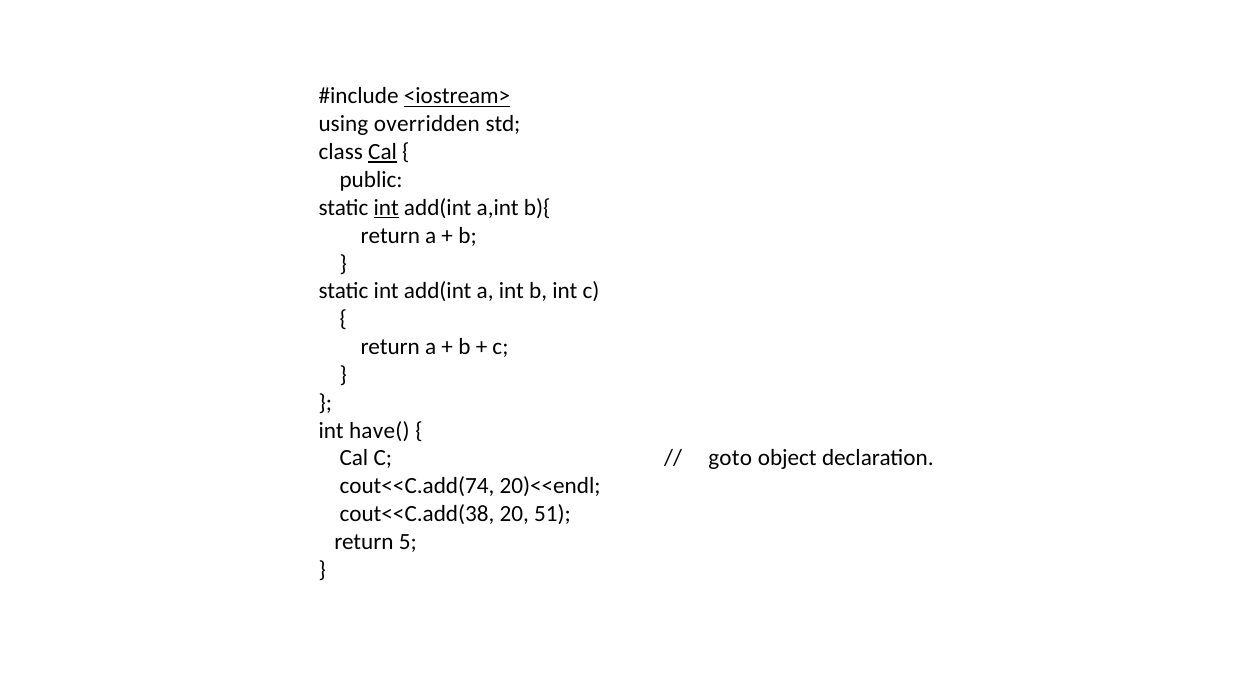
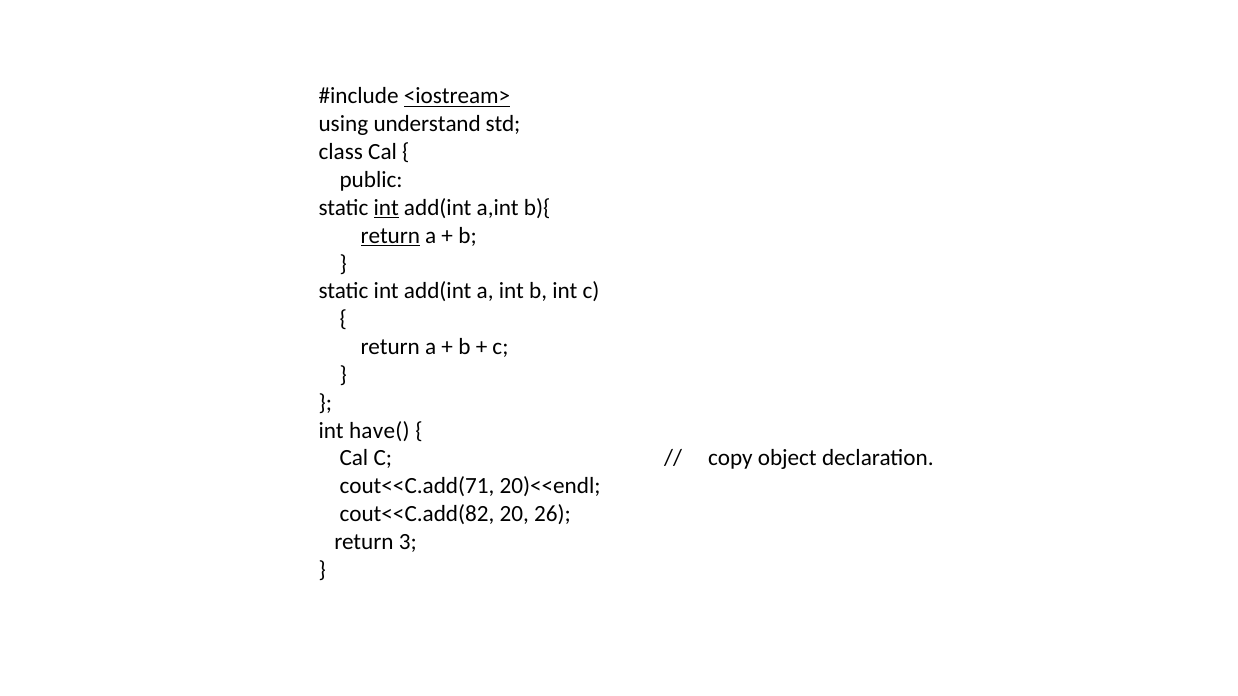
overridden: overridden -> understand (427, 124)
Cal underline: present -> none (383, 152)
return underline: none -> present (390, 236)
goto: goto -> copy (730, 458)
cout<<C.add(74: cout<<C.add(74 -> cout<<C.add(71 (417, 486)
cout<<C.add(38: cout<<C.add(38 -> cout<<C.add(82 (417, 514)
51: 51 -> 26 (552, 514)
5: 5 -> 3 (408, 542)
